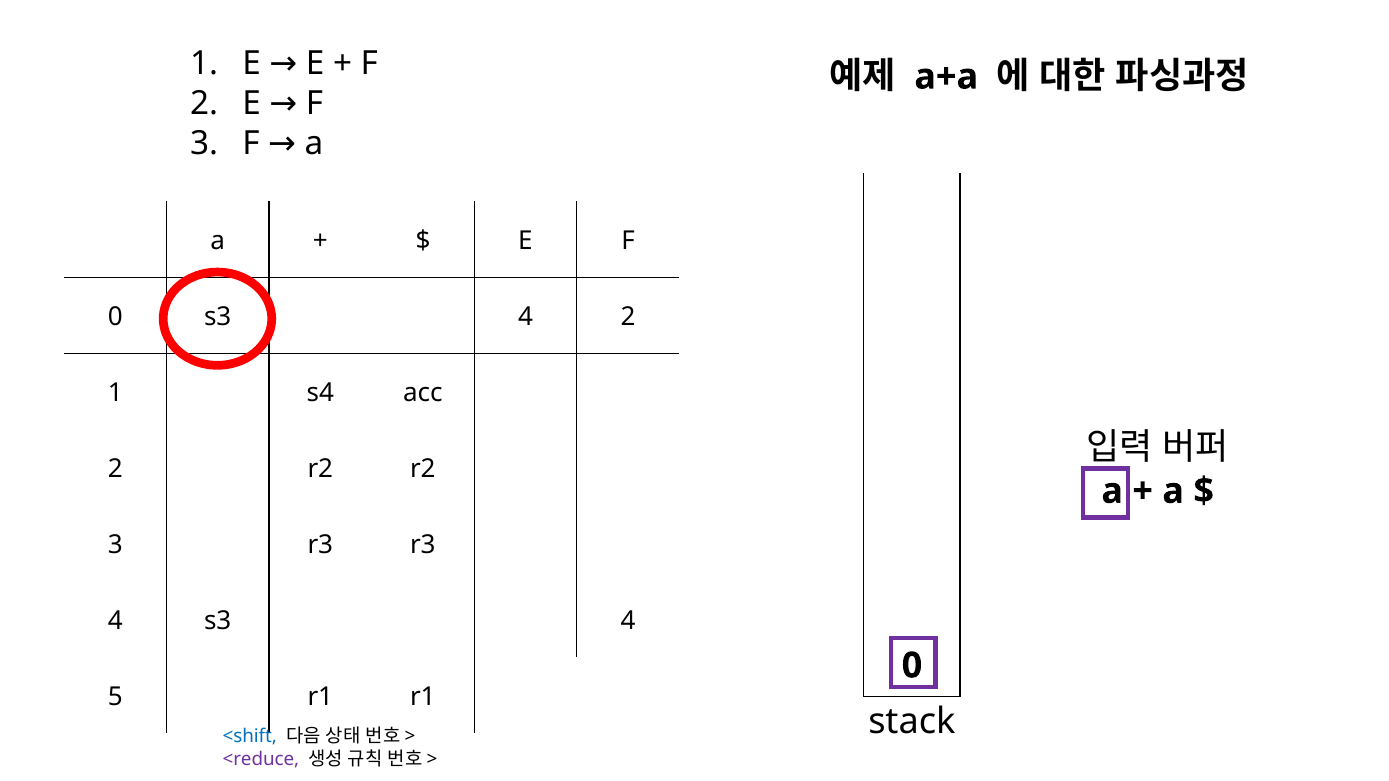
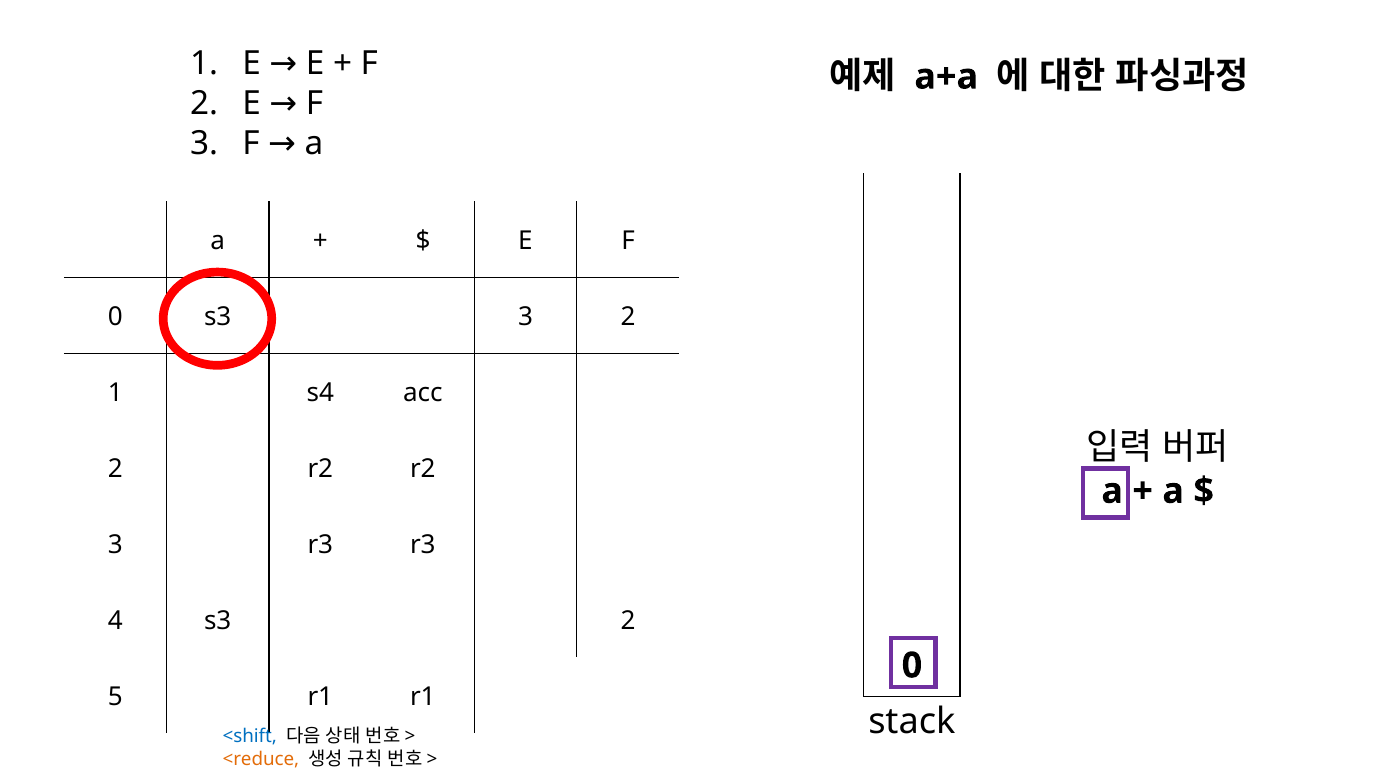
0 s3 4: 4 -> 3 (526, 317)
4 s3 4: 4 -> 2 (628, 621)
<reduce colour: purple -> orange (261, 759)
